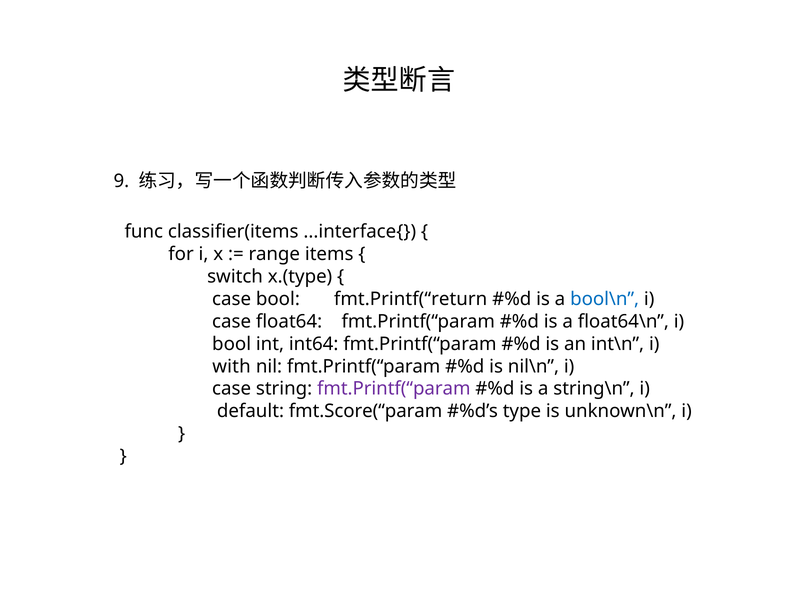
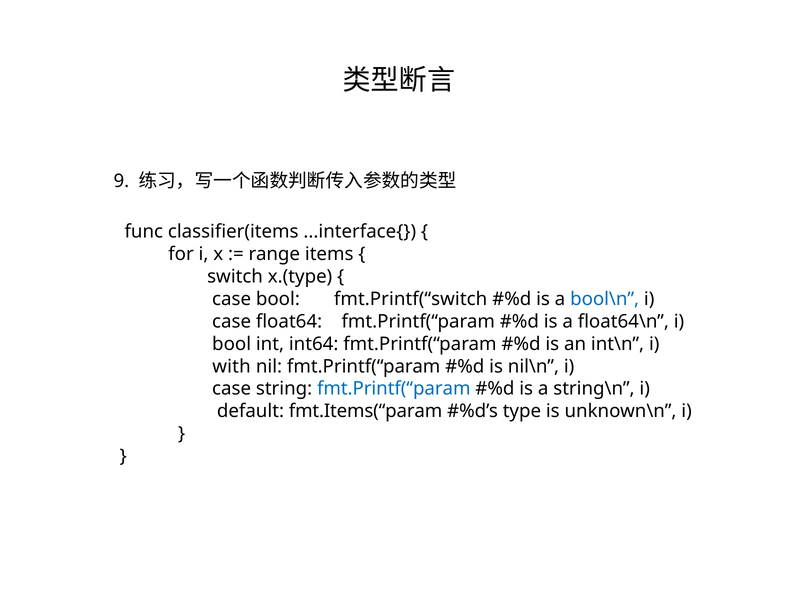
fmt.Printf(“return: fmt.Printf(“return -> fmt.Printf(“switch (411, 299)
fmt.Printf(“param colour: purple -> blue (394, 388)
fmt.Score(“param: fmt.Score(“param -> fmt.Items(“param (366, 411)
